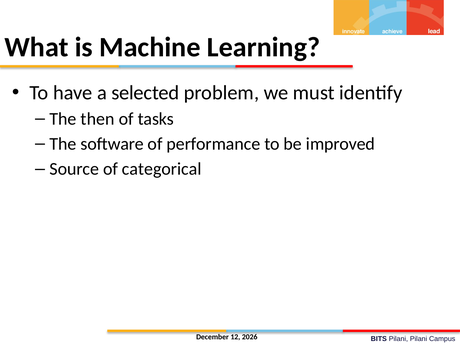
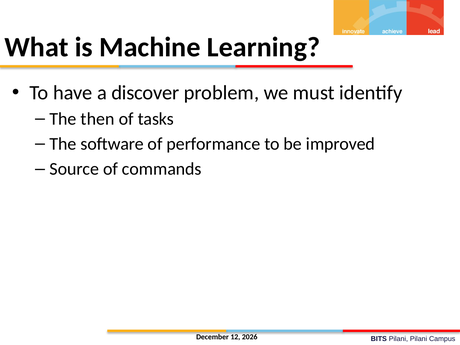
selected: selected -> discover (145, 93)
categorical: categorical -> commands (162, 169)
